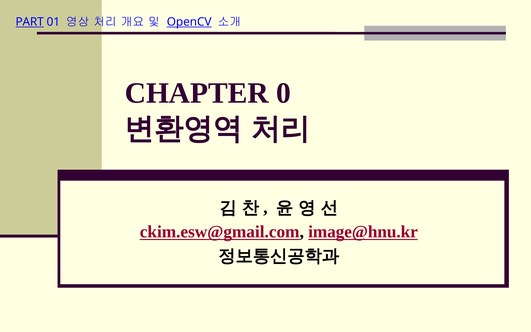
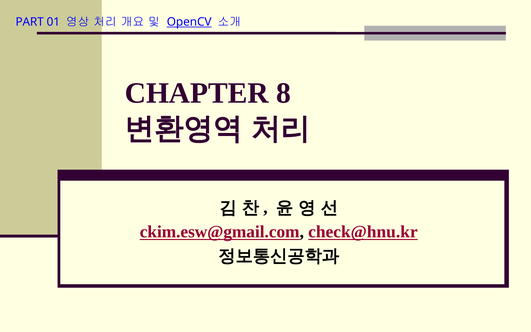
PART underline: present -> none (30, 22)
0: 0 -> 8 (284, 93)
image@hnu.kr: image@hnu.kr -> check@hnu.kr (363, 232)
